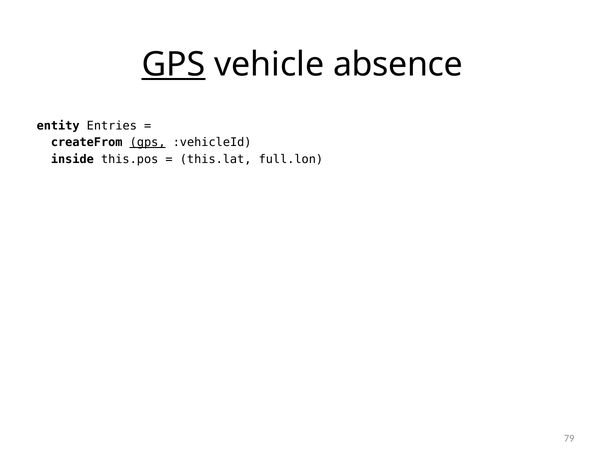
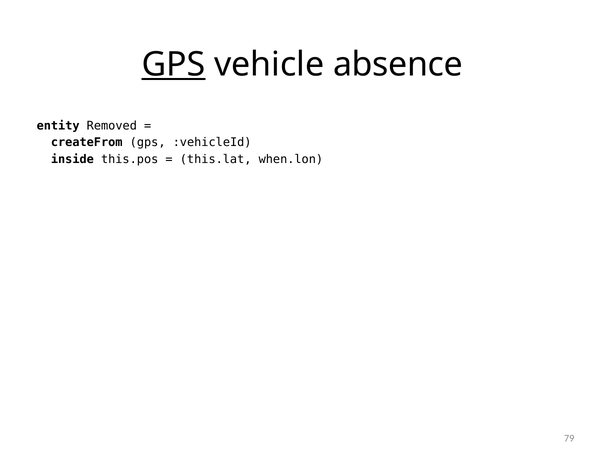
Entries: Entries -> Removed (112, 126)
gps underline: present -> none (148, 142)
full.lon: full.lon -> when.lon (291, 159)
